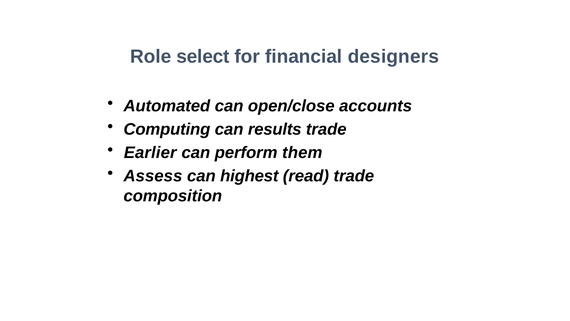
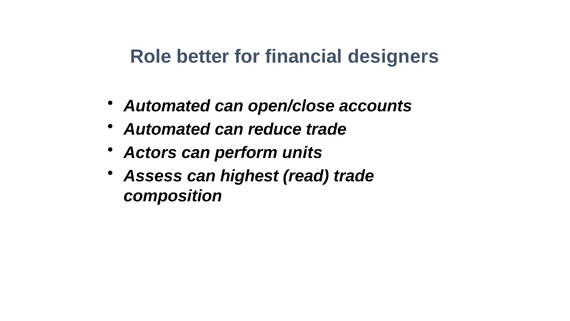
select: select -> better (203, 57)
Computing: Computing -> Automated (167, 129)
results: results -> reduce (275, 129)
Earlier: Earlier -> Actors (150, 152)
them: them -> units (302, 152)
